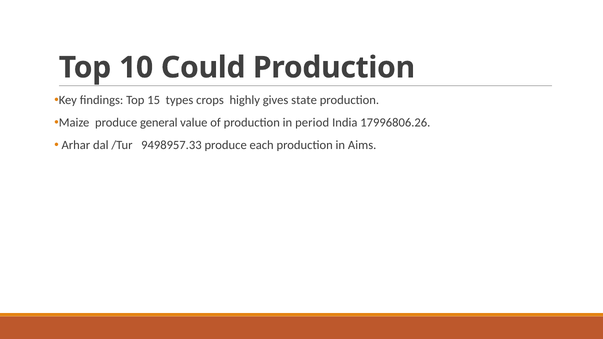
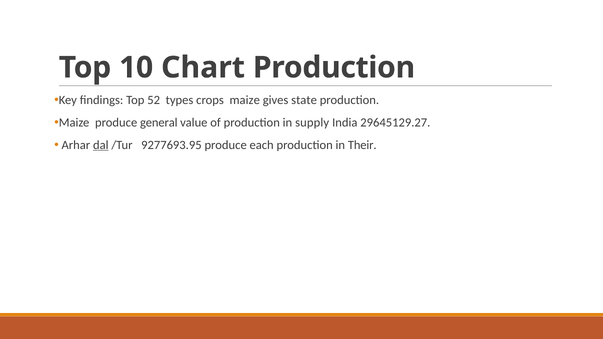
Could: Could -> Chart (203, 68)
15: 15 -> 52 (154, 100)
crops highly: highly -> maize (245, 100)
period: period -> supply (312, 123)
17996806.26: 17996806.26 -> 29645129.27 (395, 123)
dal underline: none -> present (101, 145)
9498957.33: 9498957.33 -> 9277693.95 (171, 145)
Aims: Aims -> Their (362, 145)
